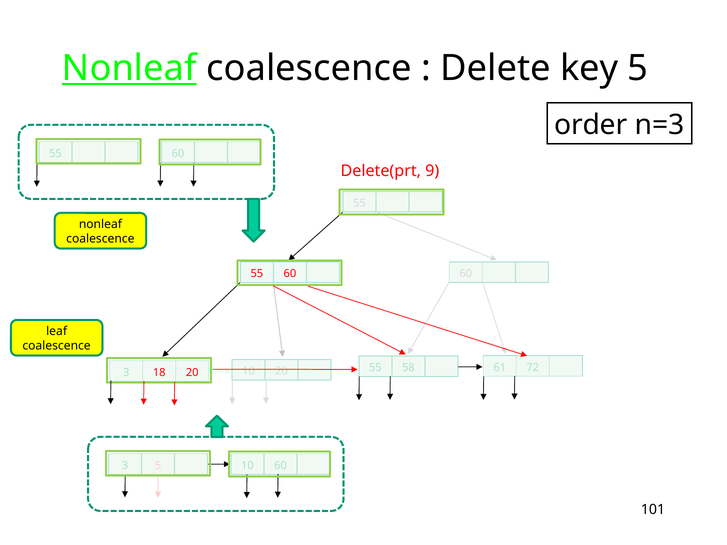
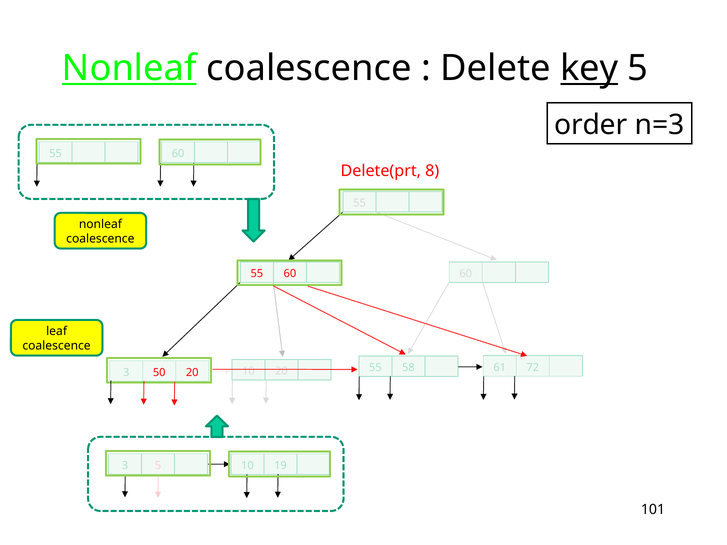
key underline: none -> present (589, 68)
9: 9 -> 8 (432, 171)
18: 18 -> 50 (159, 373)
10 60: 60 -> 19 (280, 466)
